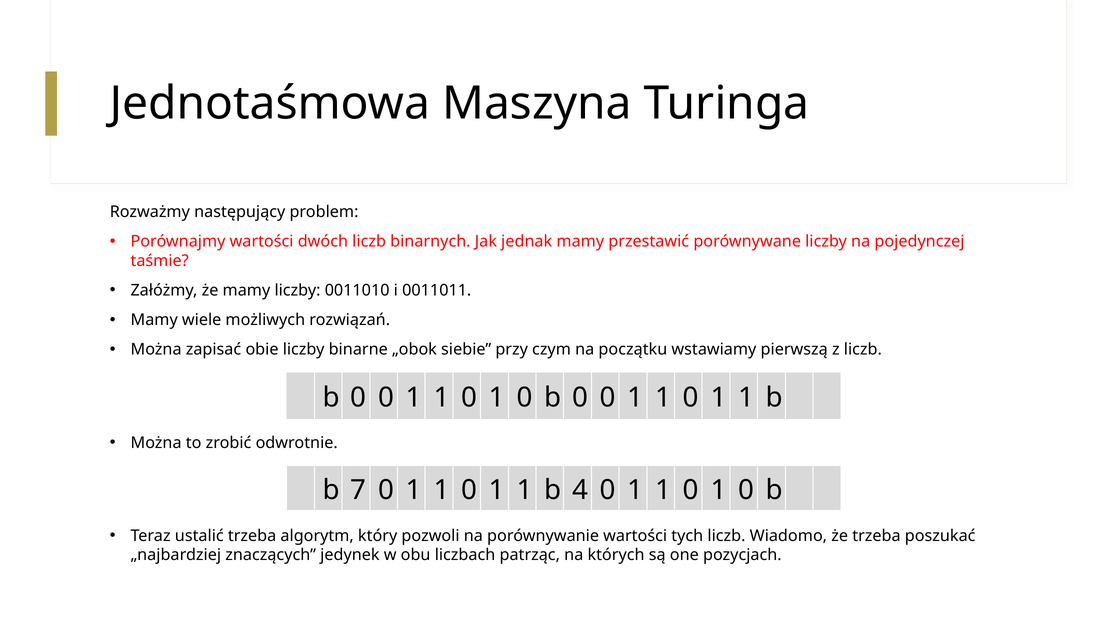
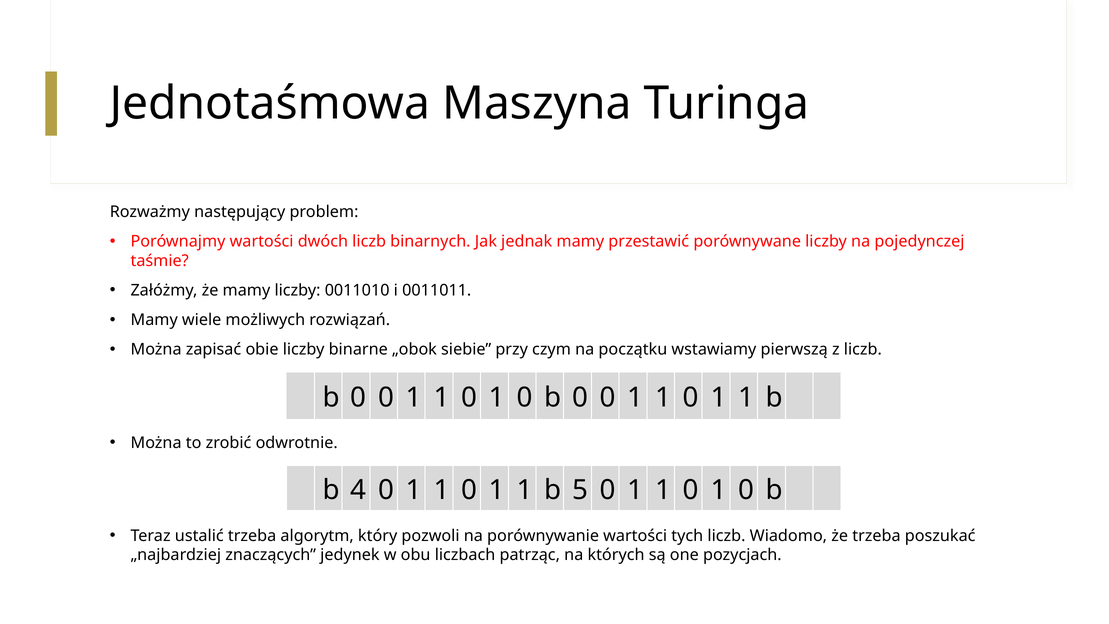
7: 7 -> 4 (358, 490)
4: 4 -> 5 (580, 490)
